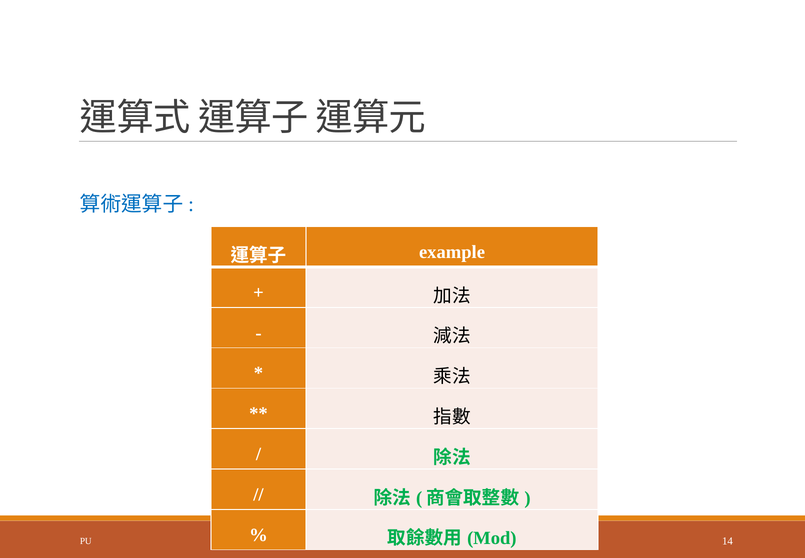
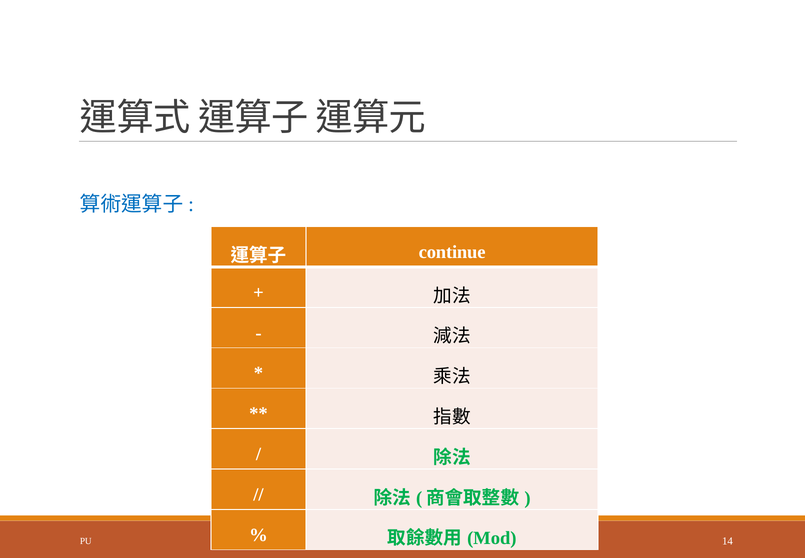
example: example -> continue (452, 252)
